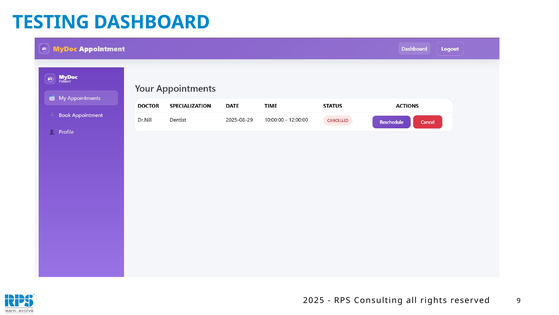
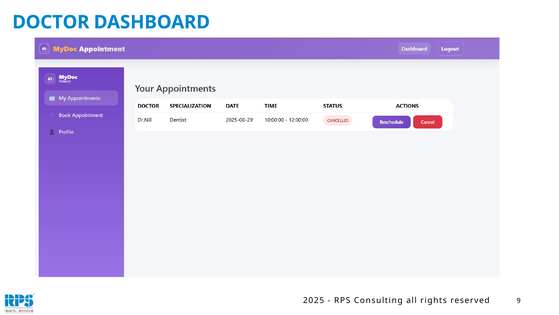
TESTING: TESTING -> DOCTOR (51, 22)
